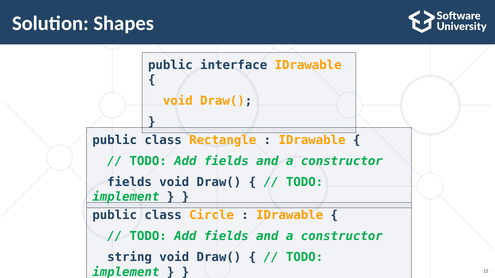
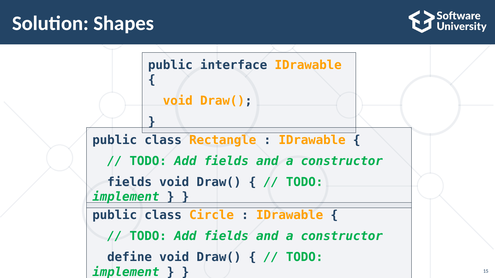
string: string -> define (130, 258)
